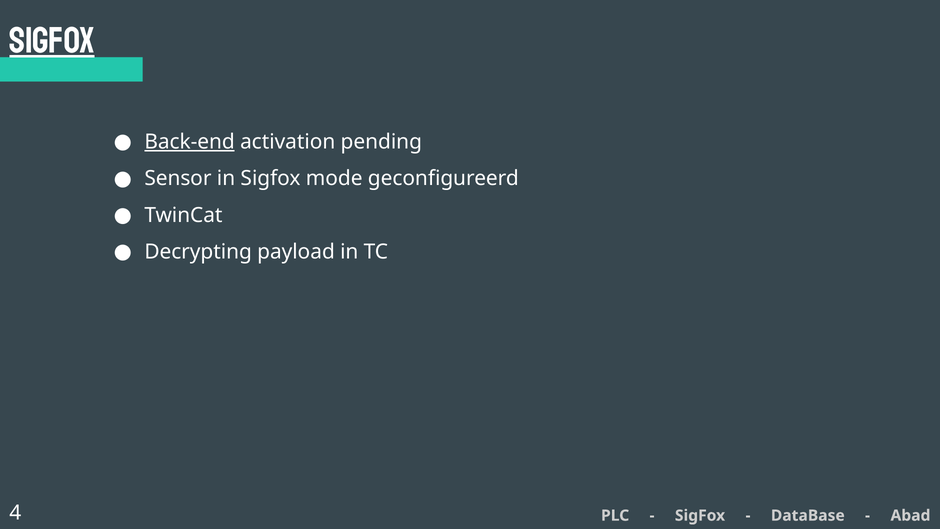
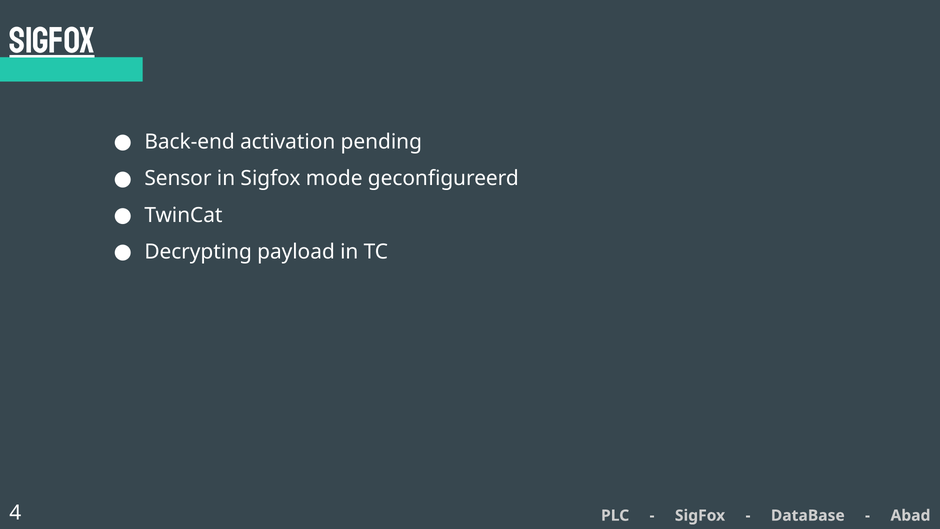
Back-end underline: present -> none (190, 142)
